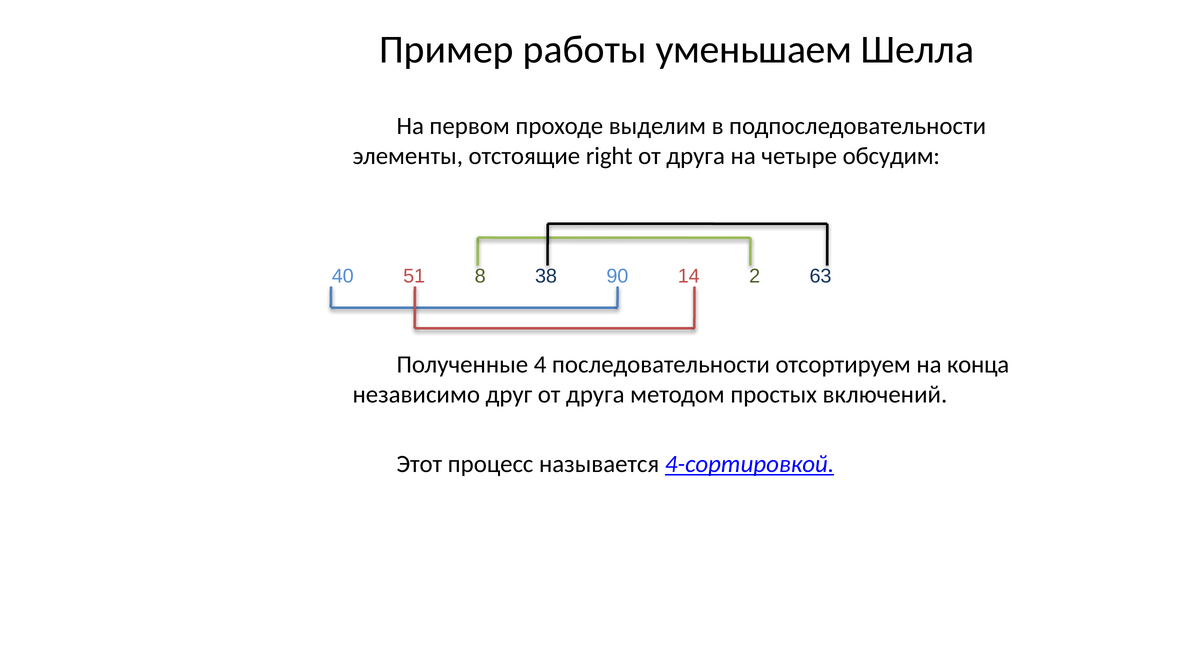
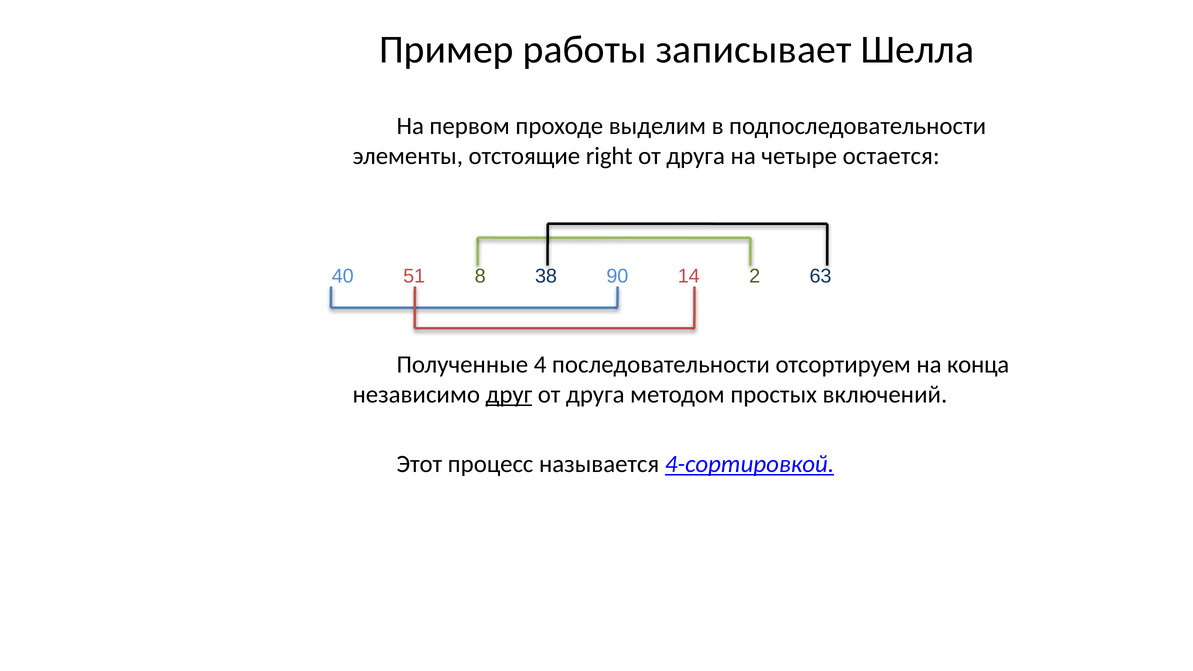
уменьшаем: уменьшаем -> записывает (754, 50)
обсудим: обсудим -> остается (891, 156)
друг underline: none -> present (509, 394)
